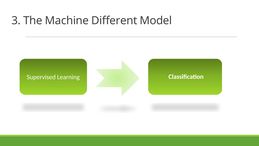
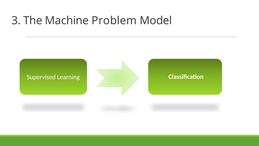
Different: Different -> Problem (114, 21)
